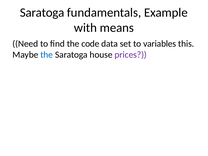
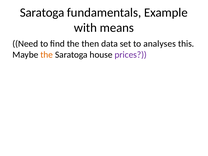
code: code -> then (90, 44)
variables: variables -> analyses (160, 44)
the colour: blue -> orange (47, 55)
